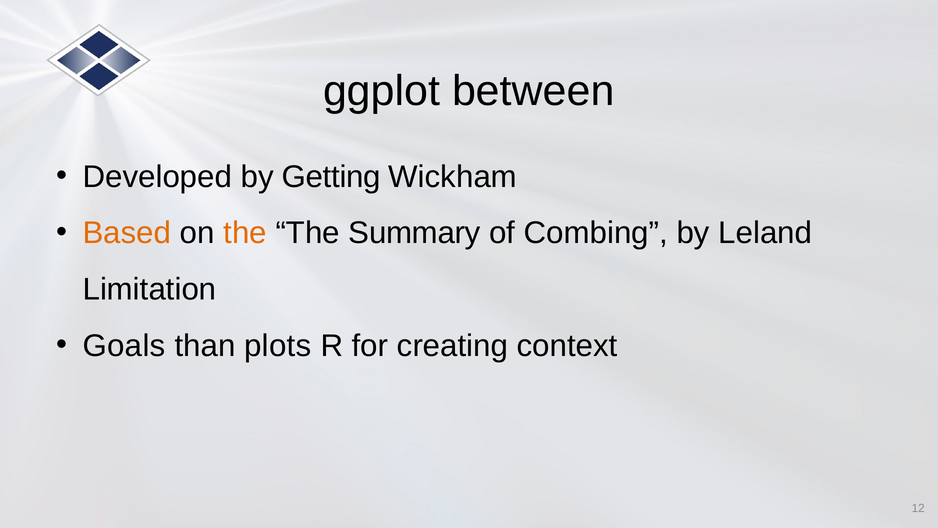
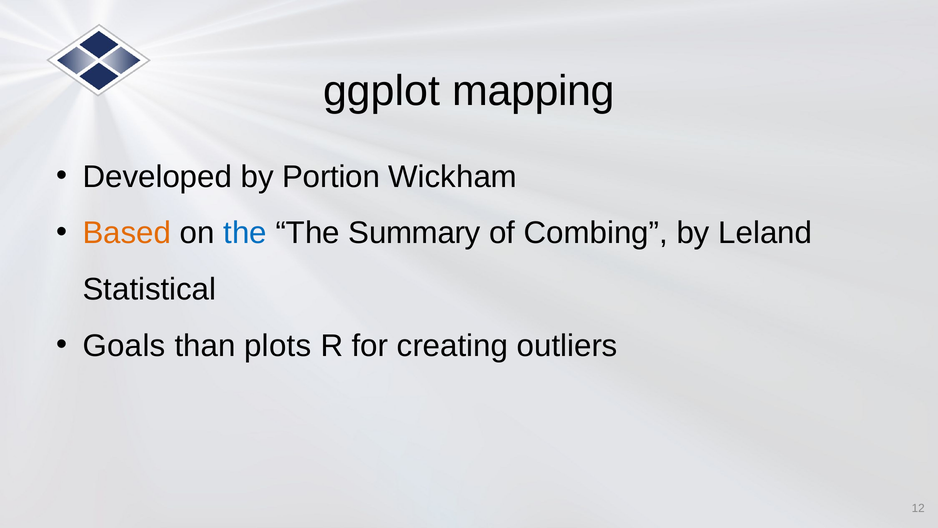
between: between -> mapping (533, 91)
Getting: Getting -> Portion (331, 177)
the colour: orange -> blue (245, 233)
Limitation: Limitation -> Statistical (149, 289)
context: context -> outliers (567, 346)
